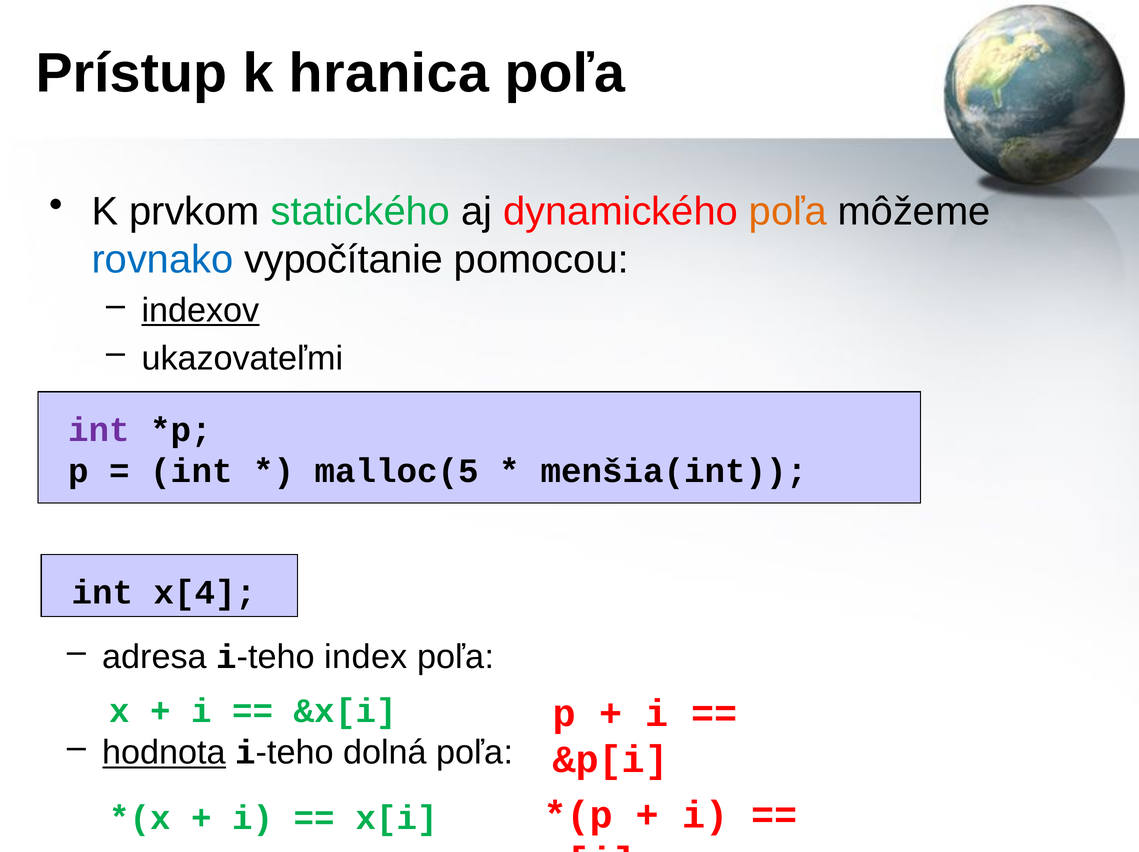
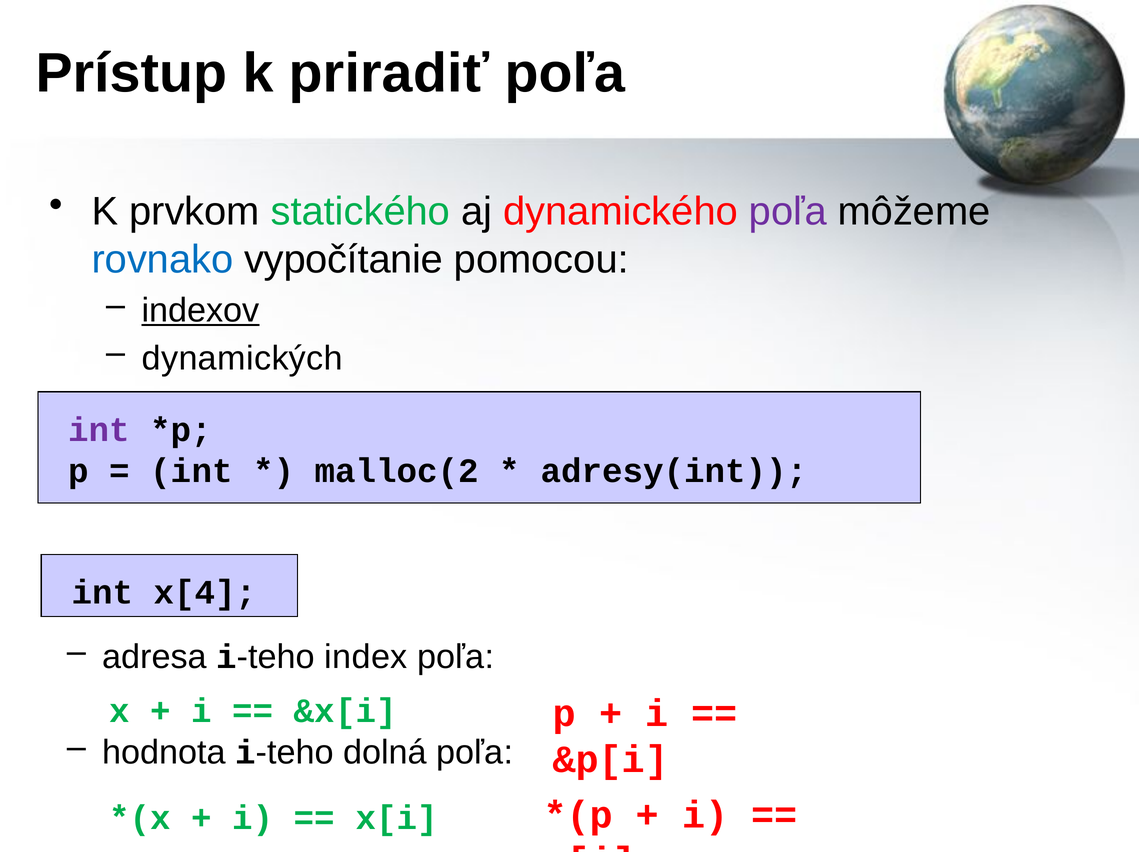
hranica: hranica -> priradiť (389, 74)
poľa colour: orange -> purple (788, 211)
ukazovateľmi: ukazovateľmi -> dynamických (242, 358)
malloc(5: malloc(5 -> malloc(2 (397, 471)
menšia(int: menšia(int -> adresy(int (674, 471)
hodnota underline: present -> none (164, 752)
